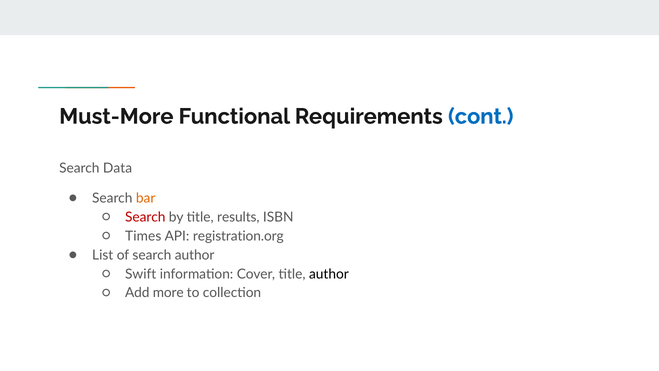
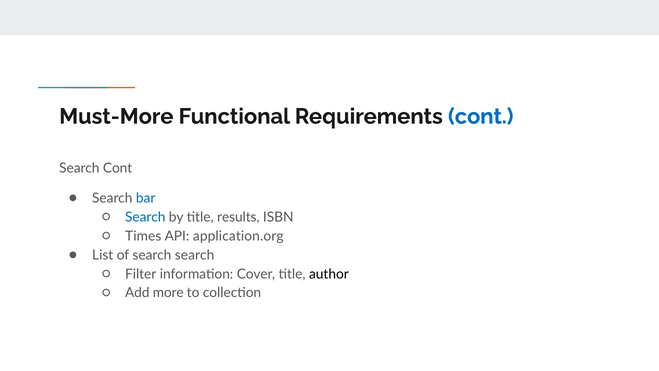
Search Data: Data -> Cont (118, 168)
bar colour: orange -> blue (146, 198)
Search colour: red -> blue (145, 217)
registration.org: registration.org -> application.org (238, 236)
search author: author -> search (195, 255)
Swift: Swift -> Filter (141, 274)
